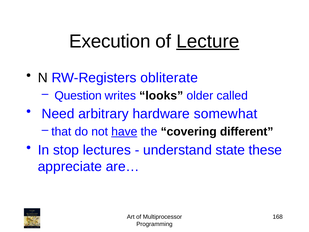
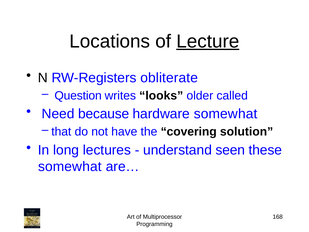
Execution: Execution -> Locations (110, 41)
arbitrary: arbitrary -> because (104, 114)
have underline: present -> none (124, 132)
different: different -> solution (247, 132)
stop: stop -> long (66, 150)
state: state -> seen (230, 150)
appreciate: appreciate -> somewhat (70, 166)
